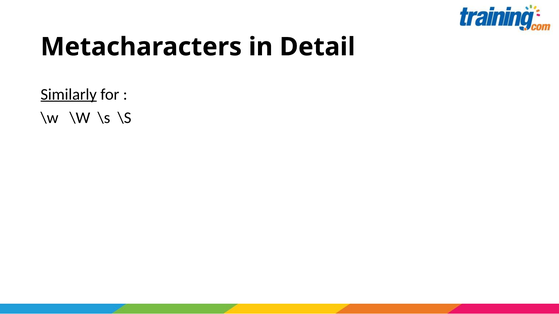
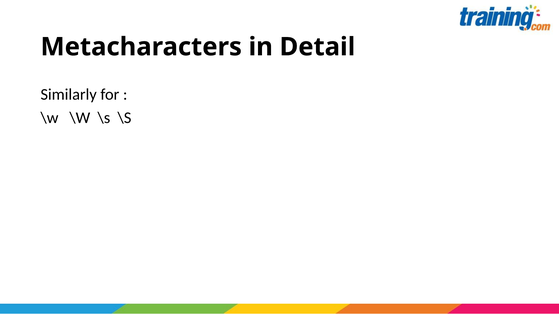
Similarly underline: present -> none (69, 94)
